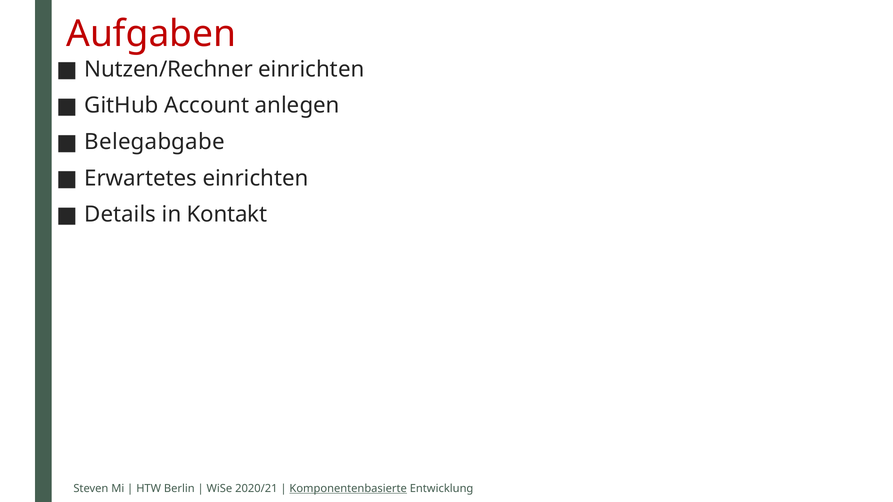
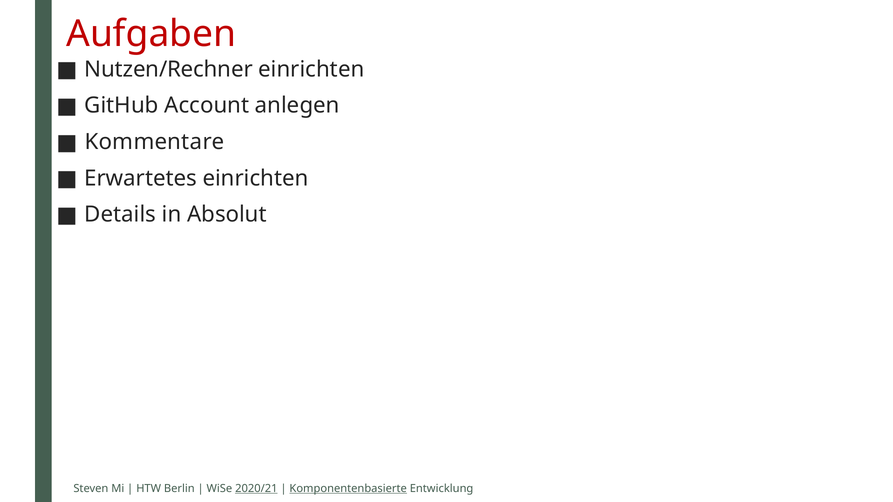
Belegabgabe: Belegabgabe -> Kommentare (155, 142)
Kontakt: Kontakt -> Absolut (227, 215)
2020/21 underline: none -> present (256, 489)
